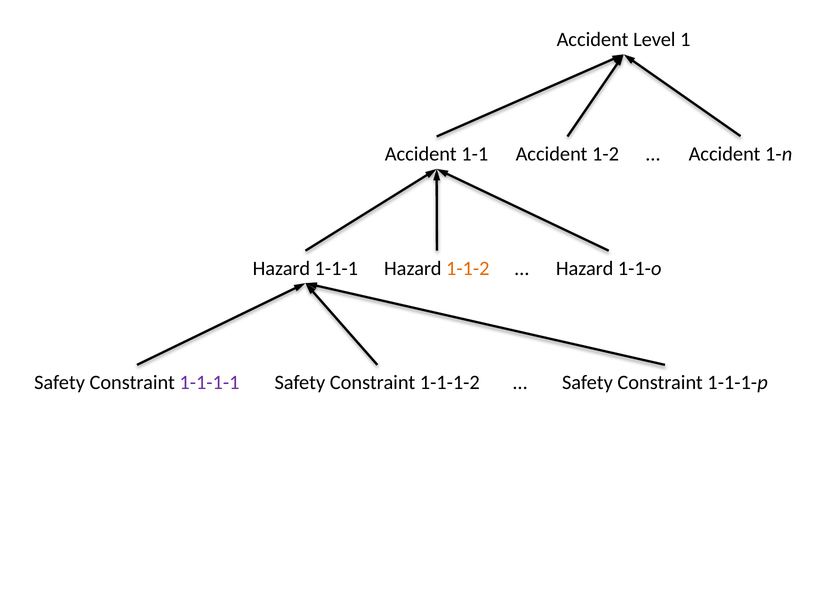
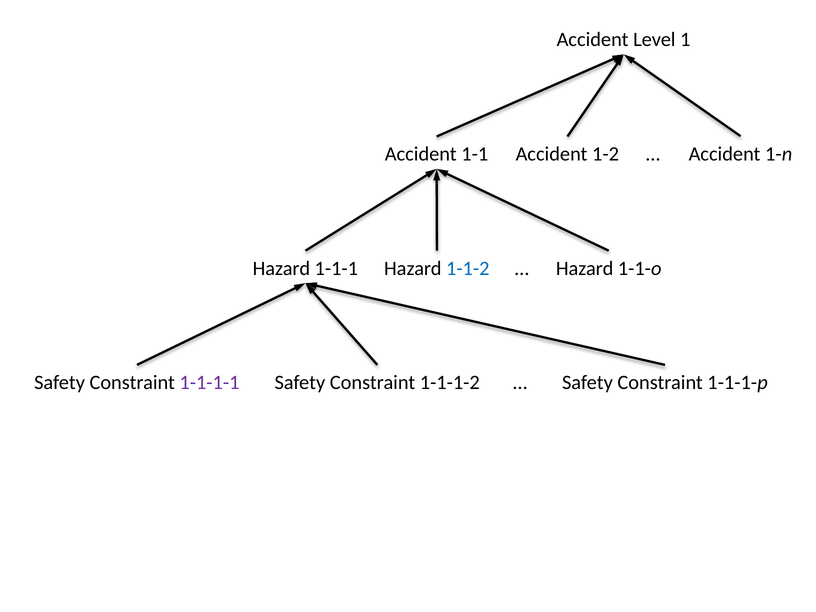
1-1-2 colour: orange -> blue (468, 268)
